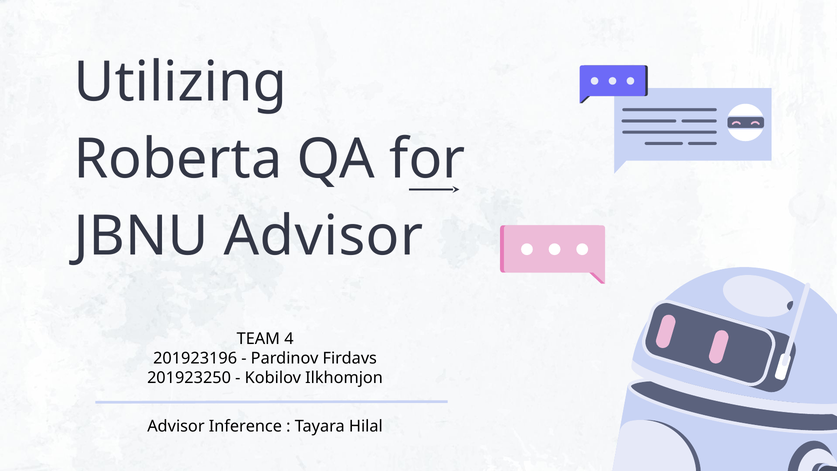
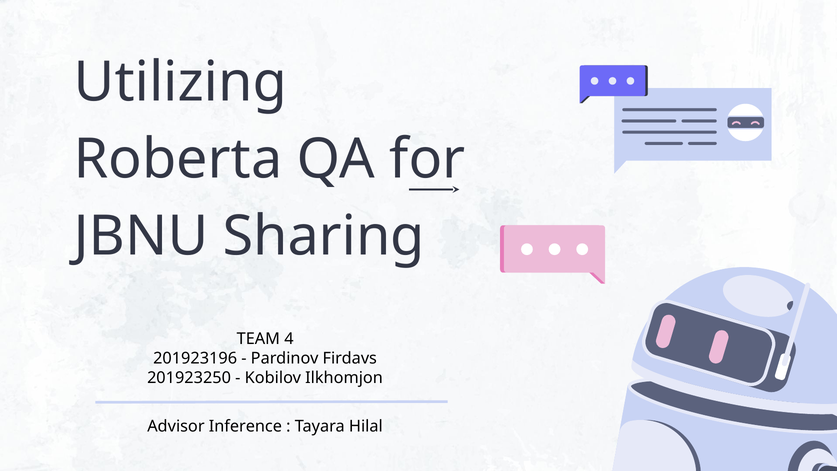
JBNU Advisor: Advisor -> Sharing (324, 236)
